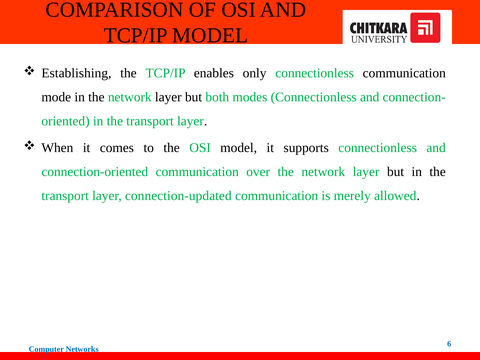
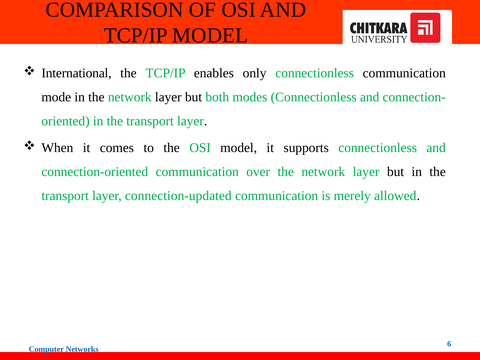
Establishing: Establishing -> International (77, 73)
